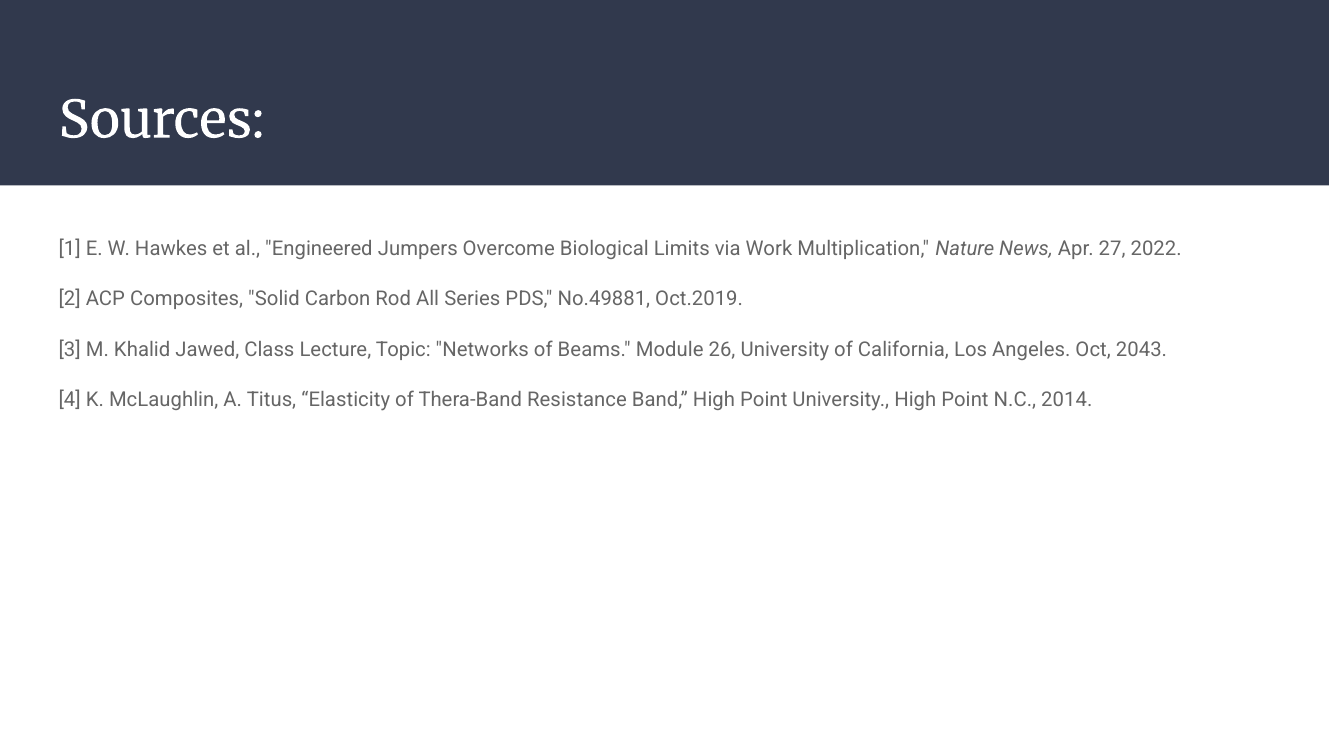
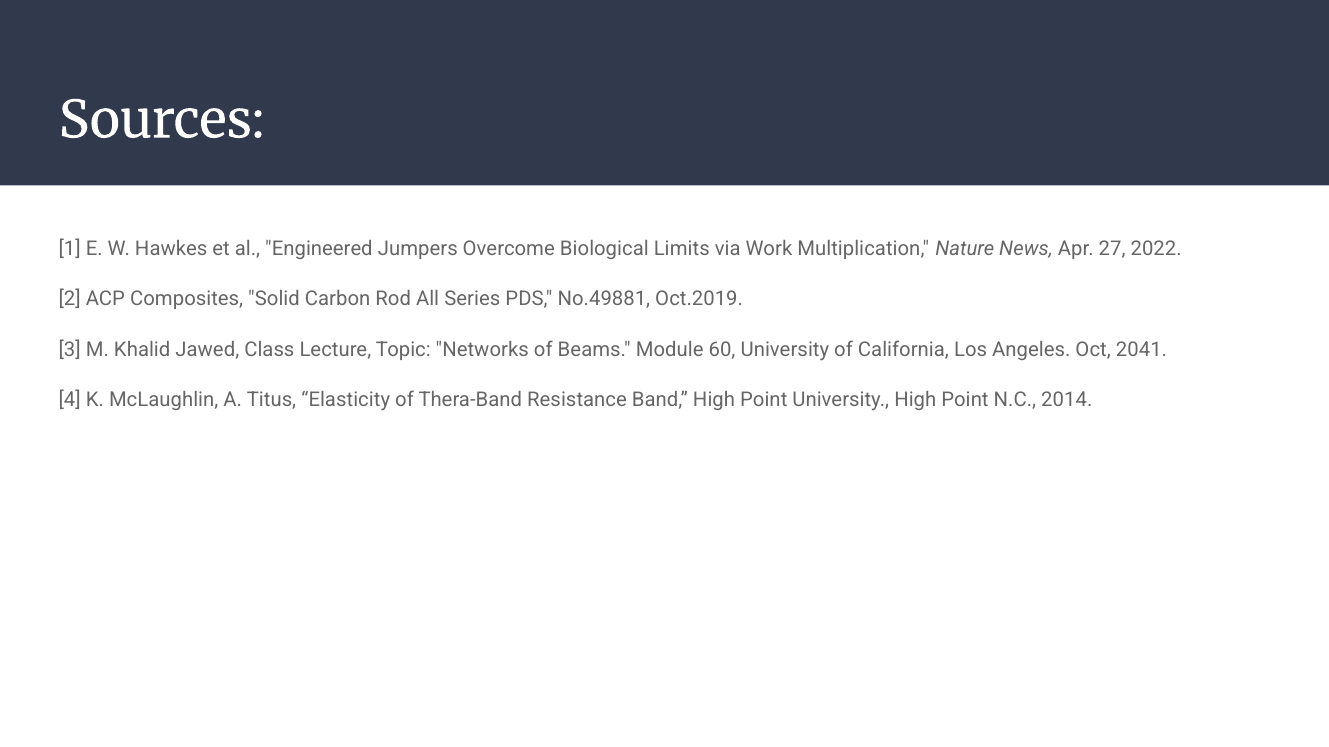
26: 26 -> 60 (722, 350)
2043: 2043 -> 2041 (1141, 350)
